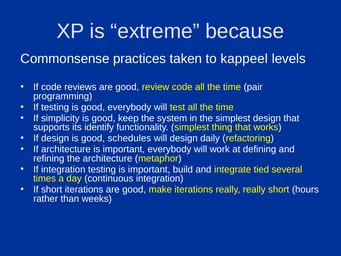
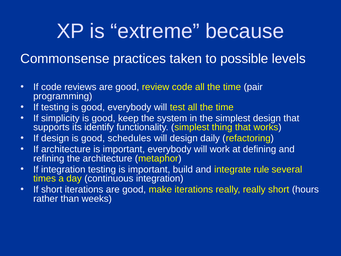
kappeel: kappeel -> possible (244, 59)
tied: tied -> rule (261, 169)
